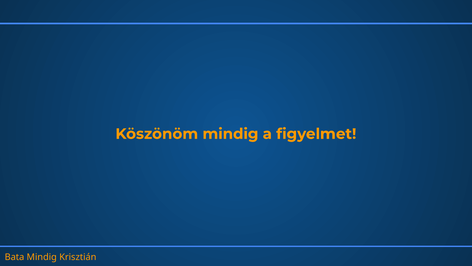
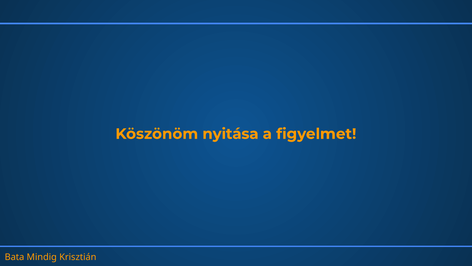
Köszönöm mindig: mindig -> nyitása (230, 134)
